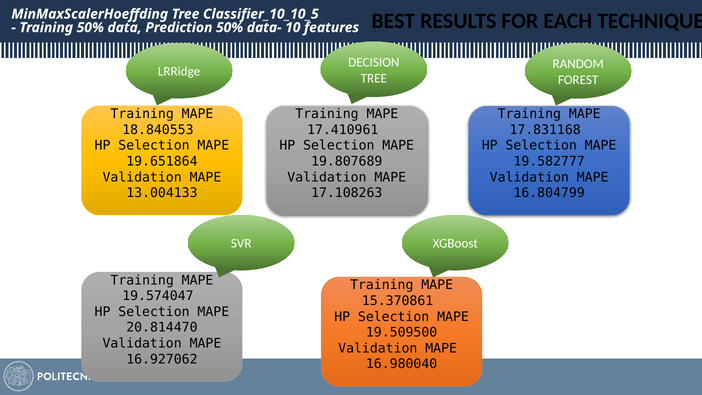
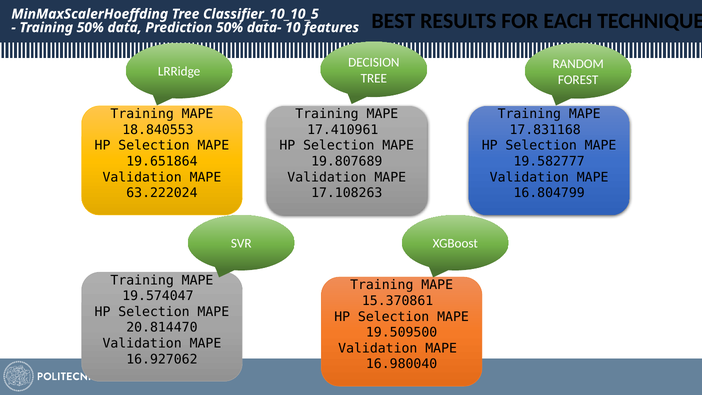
13.004133: 13.004133 -> 63.222024 (162, 193)
